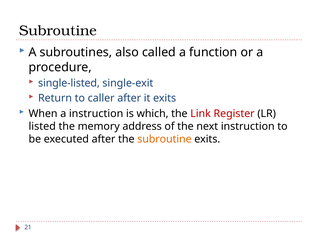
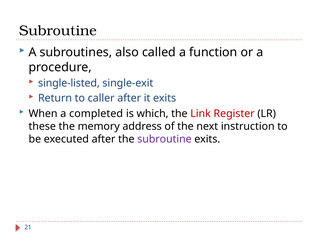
a instruction: instruction -> completed (96, 113)
listed: listed -> these (42, 126)
subroutine colour: orange -> purple (164, 139)
